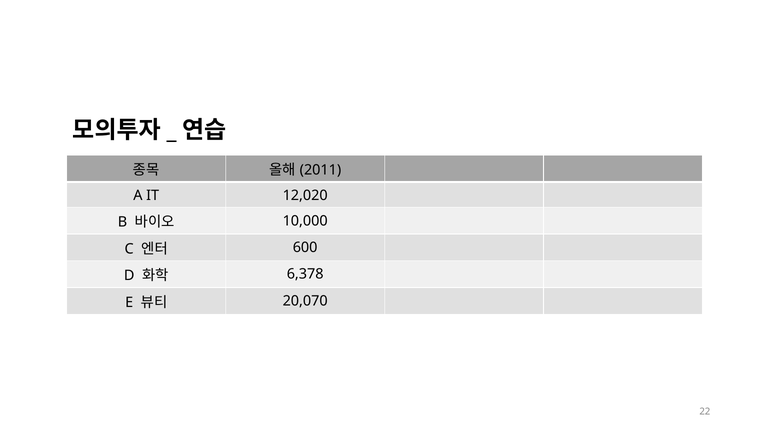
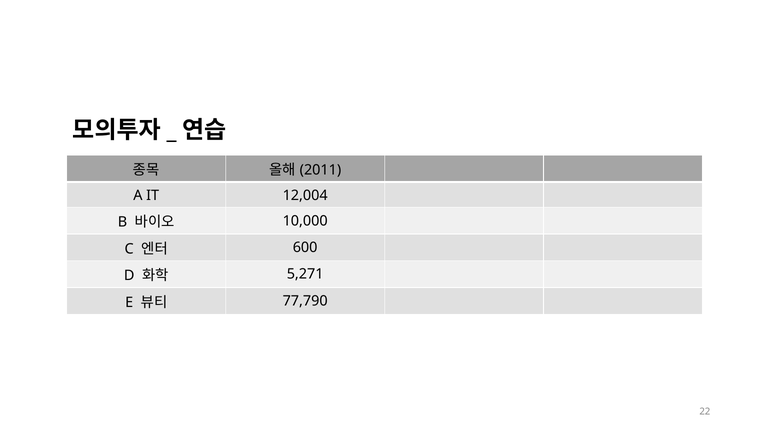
12,020: 12,020 -> 12,004 (305, 196)
6,378: 6,378 -> 5,271 (305, 275)
20,070: 20,070 -> 77,790 (305, 301)
